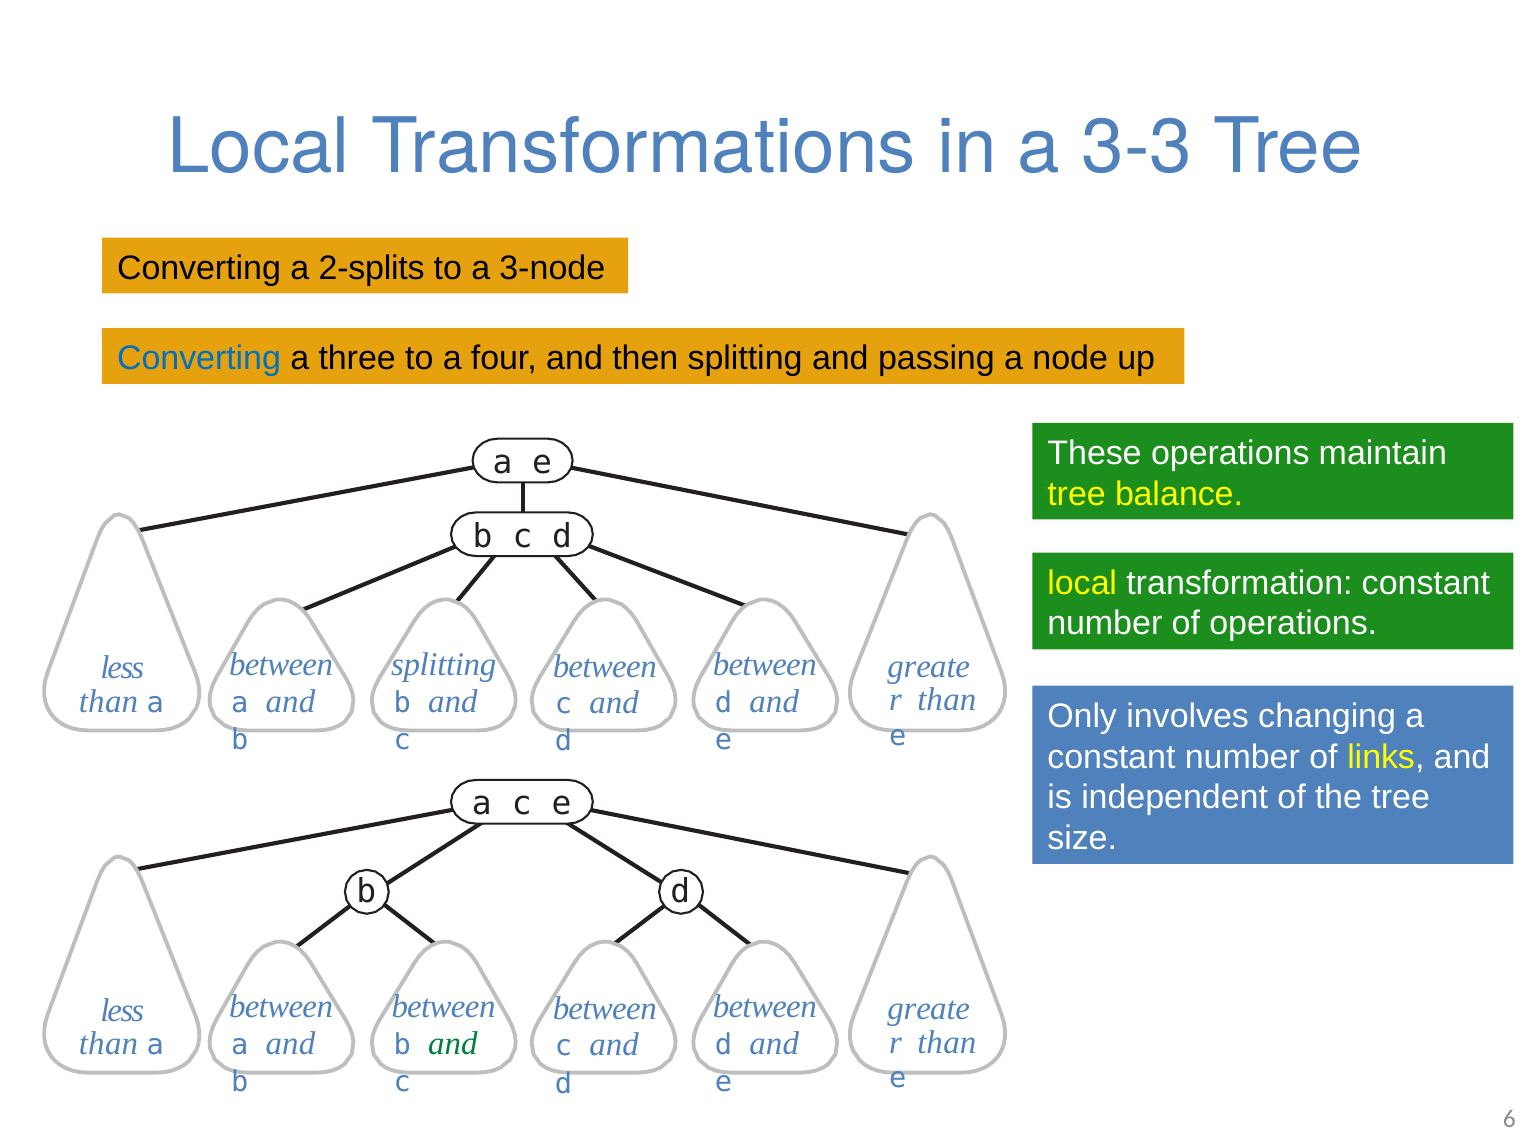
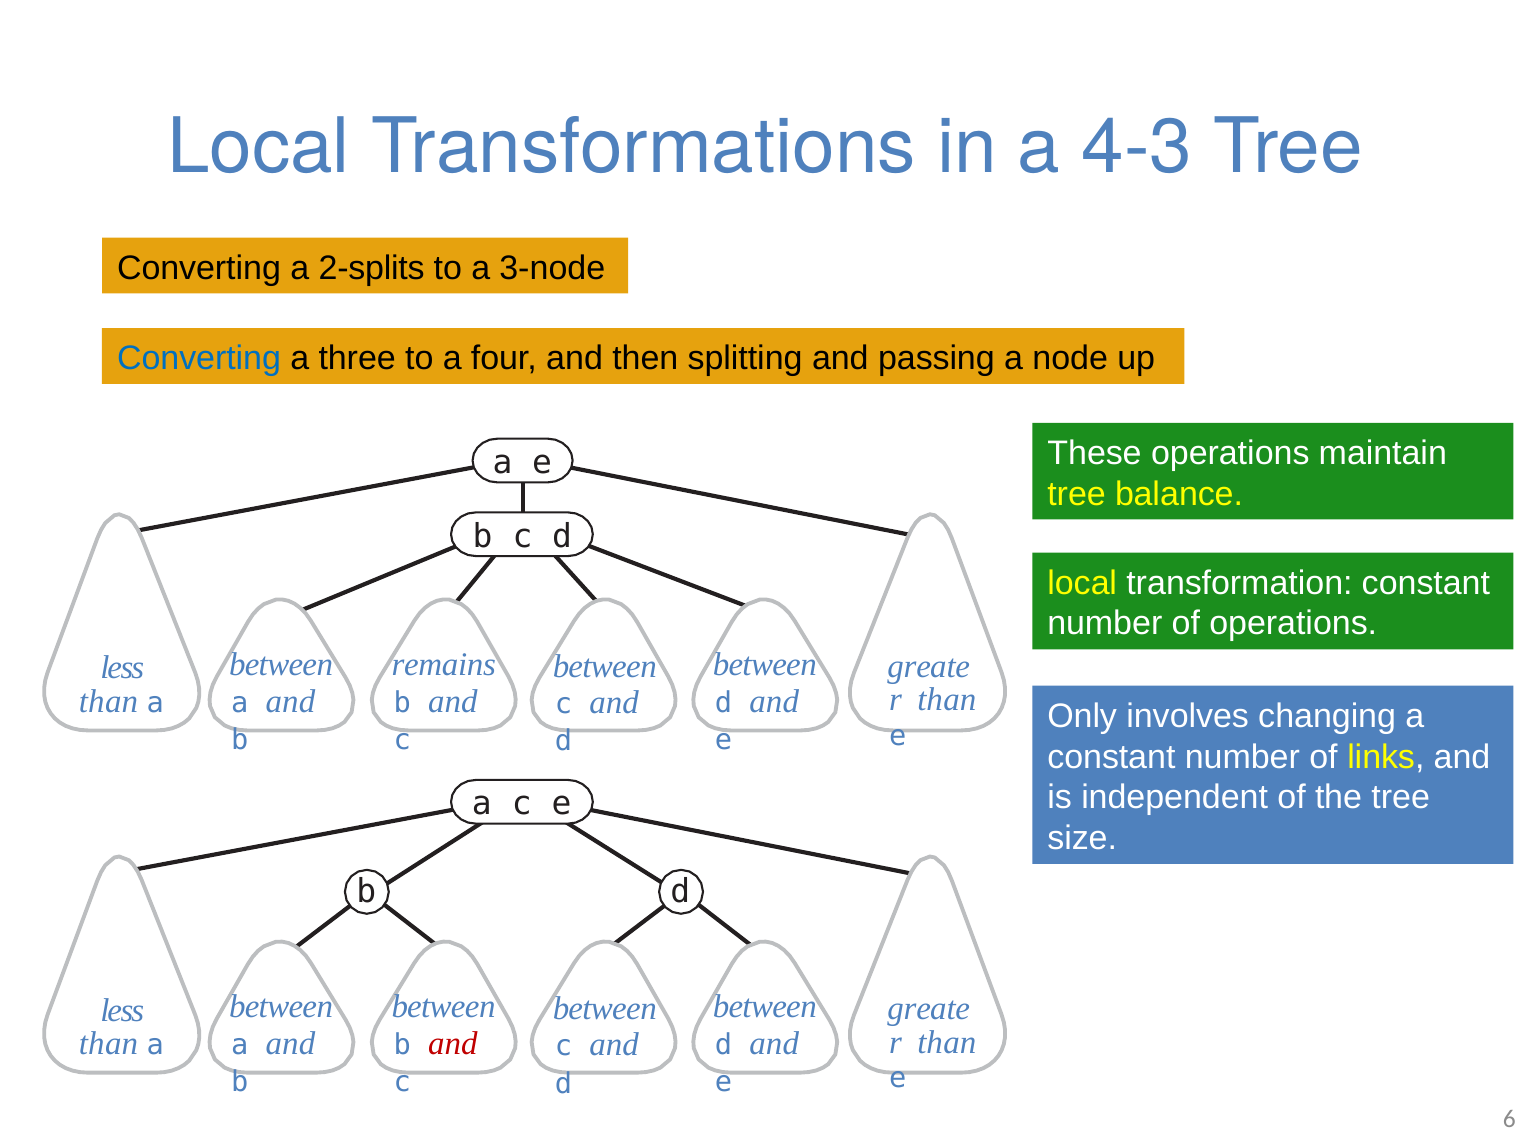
3-3: 3-3 -> 4-3 (1137, 147)
splitting: splitting -> remains (444, 665)
and colour: green -> red (453, 1044)
